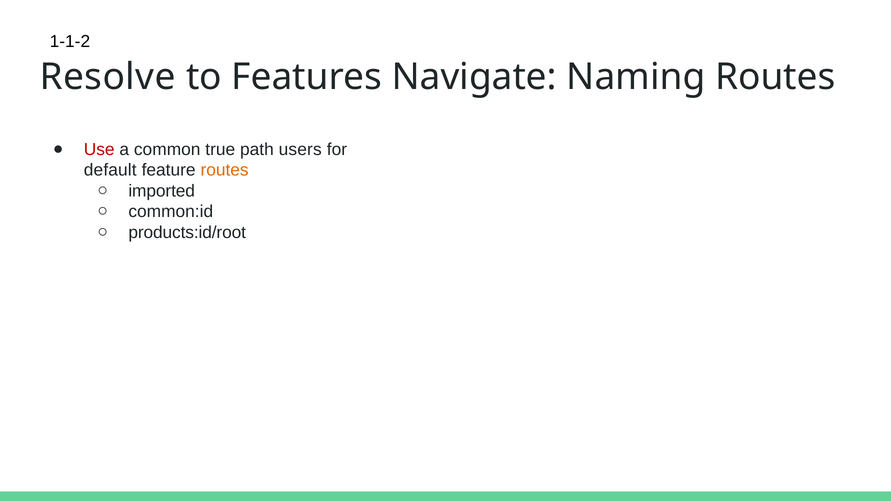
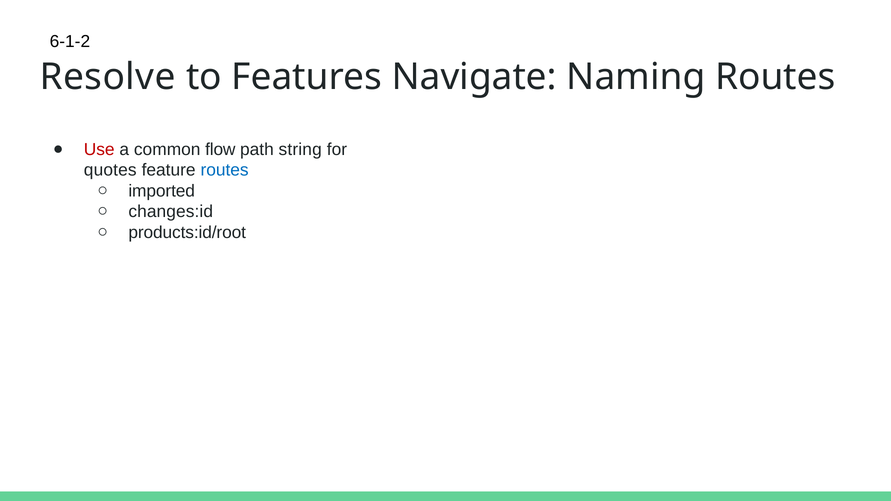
1-1-2: 1-1-2 -> 6-1-2 (70, 41)
true: true -> flow (220, 149)
users: users -> string (300, 149)
default: default -> quotes (110, 170)
routes colour: orange -> blue (225, 170)
common:id: common:id -> changes:id (171, 212)
